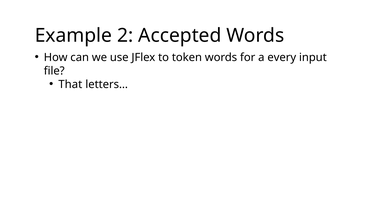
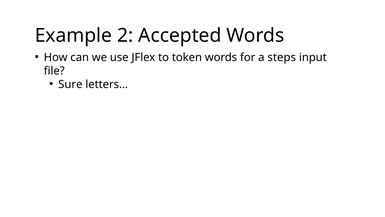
every: every -> steps (282, 57)
That: That -> Sure (70, 84)
